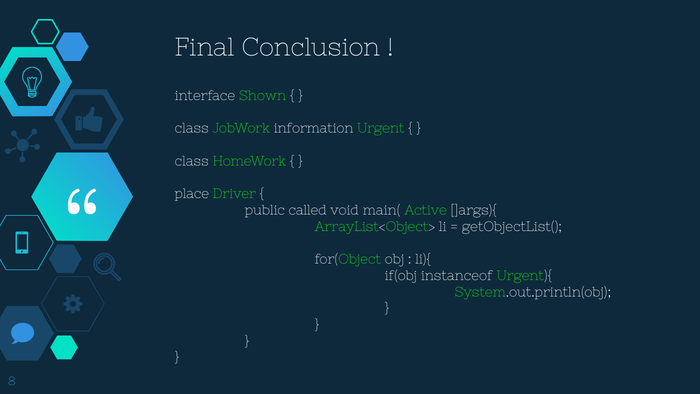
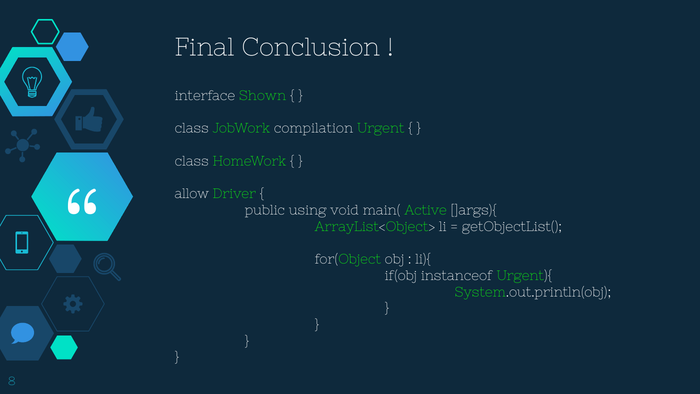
information: information -> compilation (314, 128)
place: place -> allow (192, 194)
called: called -> using (308, 210)
